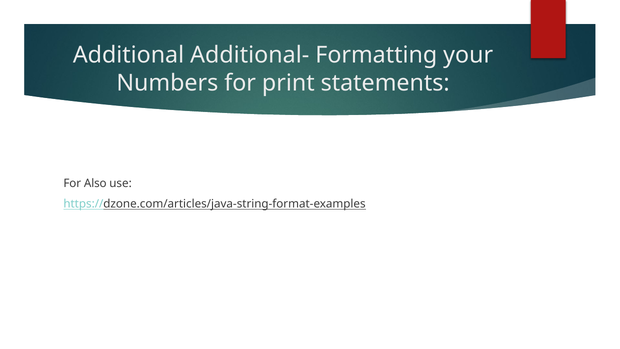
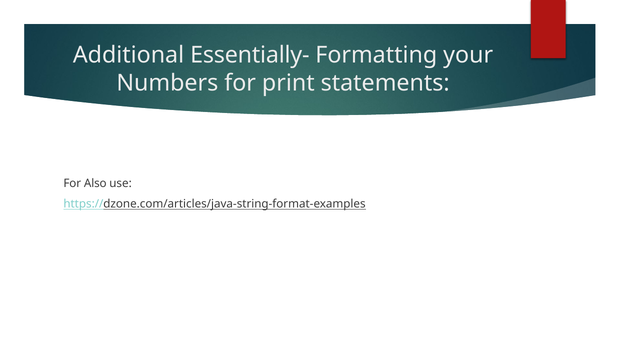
Additional-: Additional- -> Essentially- (250, 55)
